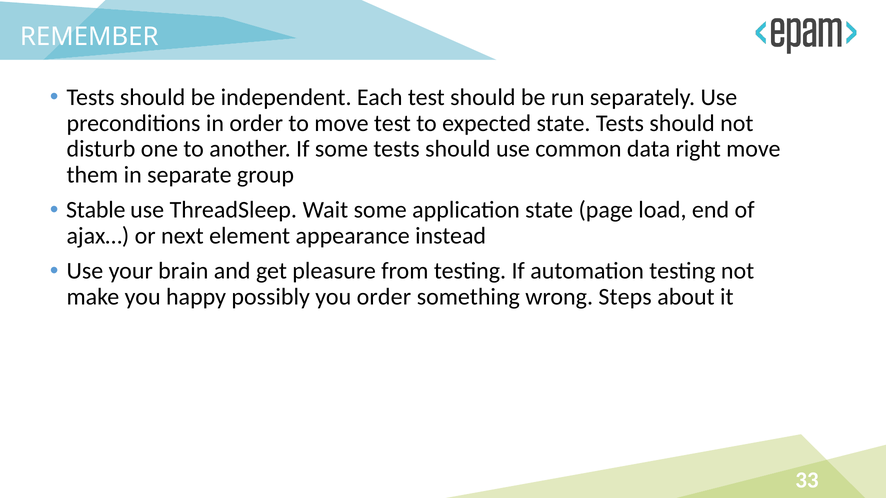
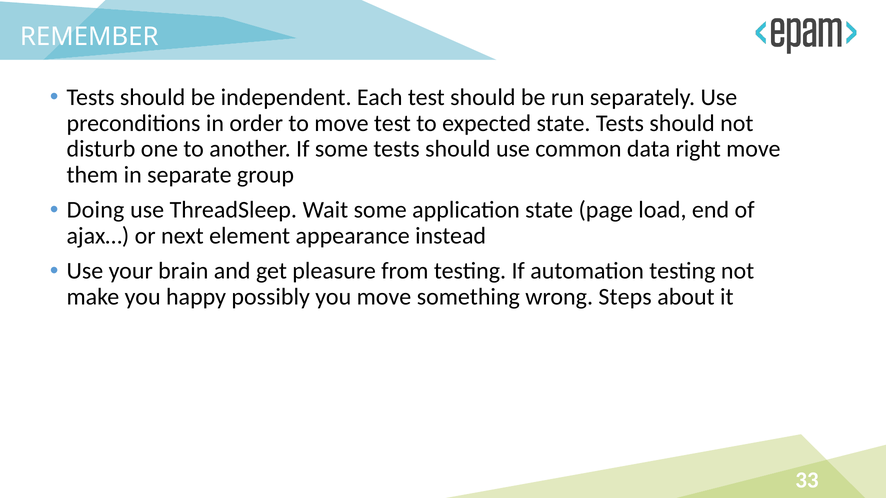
Stable: Stable -> Doing (96, 210)
you order: order -> move (384, 297)
